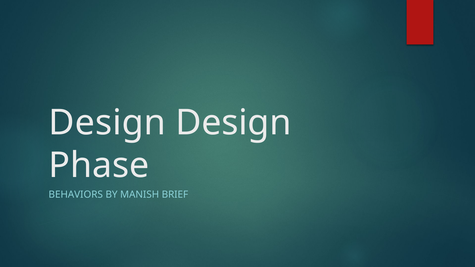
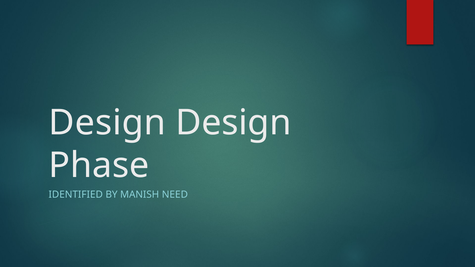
BEHAVIORS: BEHAVIORS -> IDENTIFIED (76, 195)
BRIEF: BRIEF -> NEED (175, 195)
